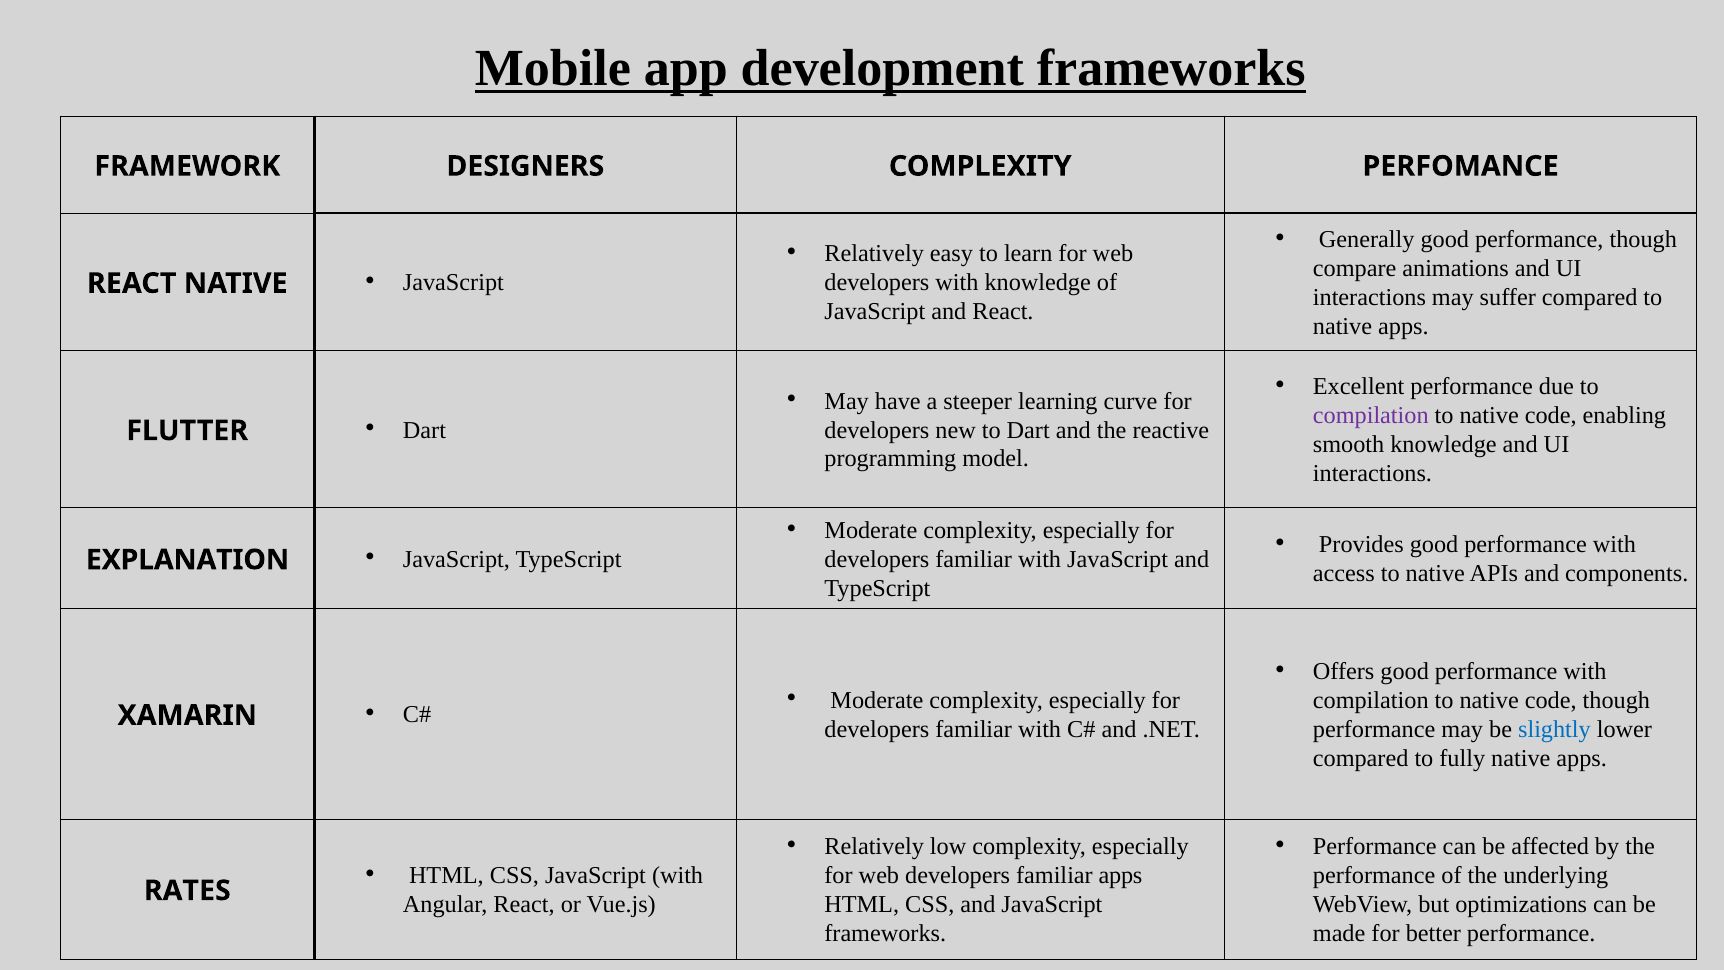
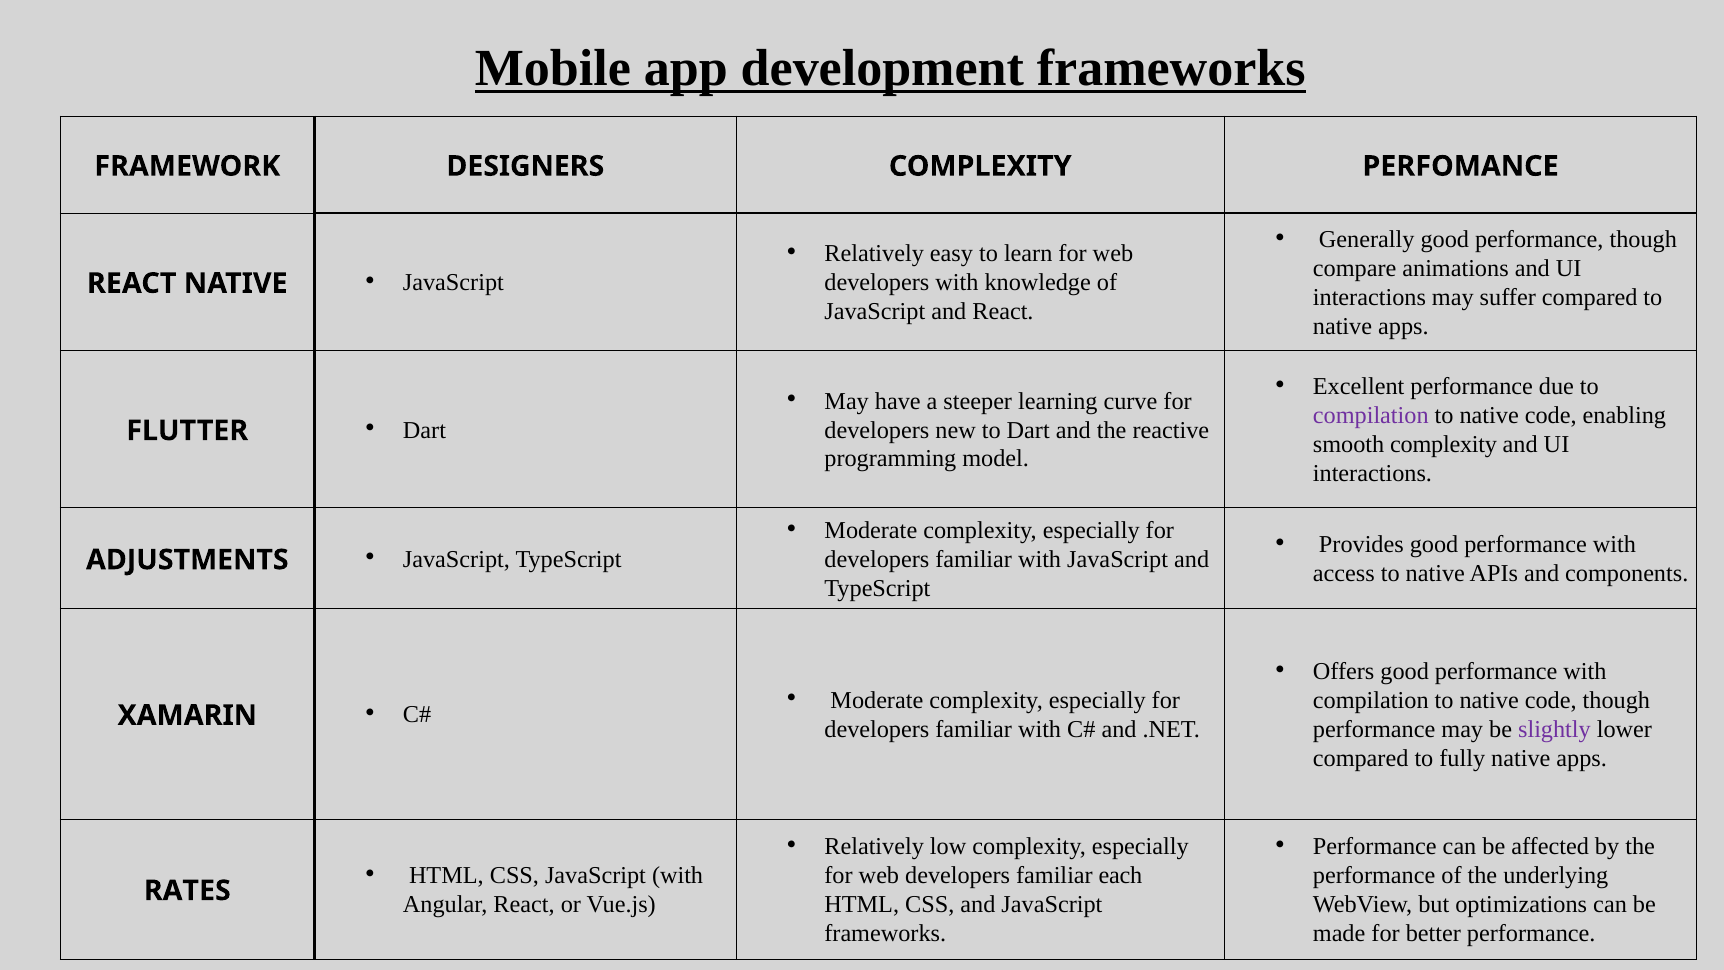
smooth knowledge: knowledge -> complexity (1444, 444)
EXPLANATION: EXPLANATION -> ADJUSTMENTS (187, 560)
slightly colour: blue -> purple (1554, 729)
familiar apps: apps -> each (1121, 875)
